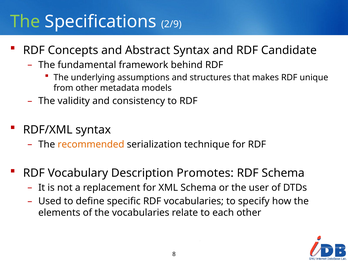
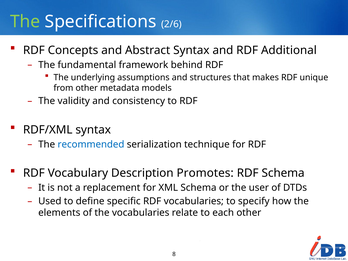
2/9: 2/9 -> 2/6 (171, 24)
Candidate: Candidate -> Additional (289, 50)
recommended colour: orange -> blue (91, 144)
